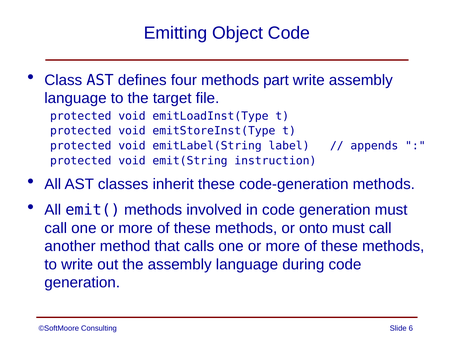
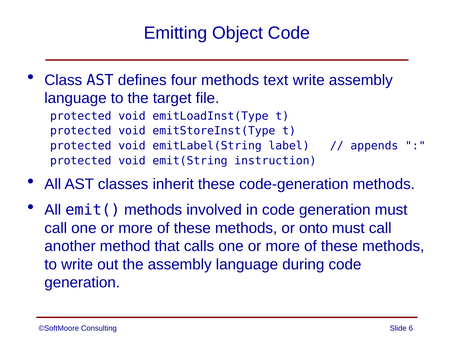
part: part -> text (276, 80)
